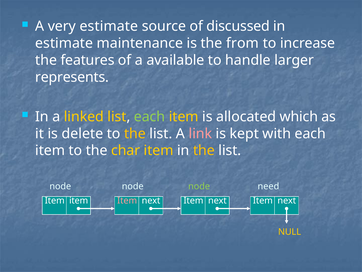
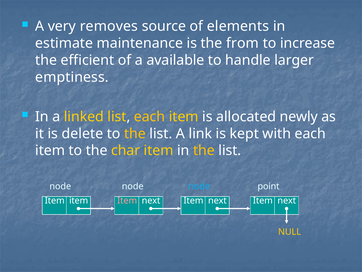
very estimate: estimate -> removes (109, 26)
discussed: discussed -> elements (238, 26)
features: features -> efficient (87, 60)
represents: represents -> emptiness (72, 77)
each colour: light green -> yellow (150, 116)
which: which -> newly (299, 116)
link colour: pink -> white (200, 133)
node colour: light green -> light blue (199, 186)
need: need -> point (268, 186)
